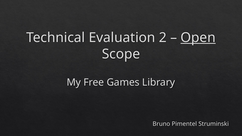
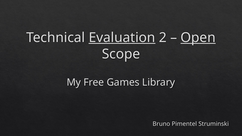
Evaluation underline: none -> present (122, 38)
